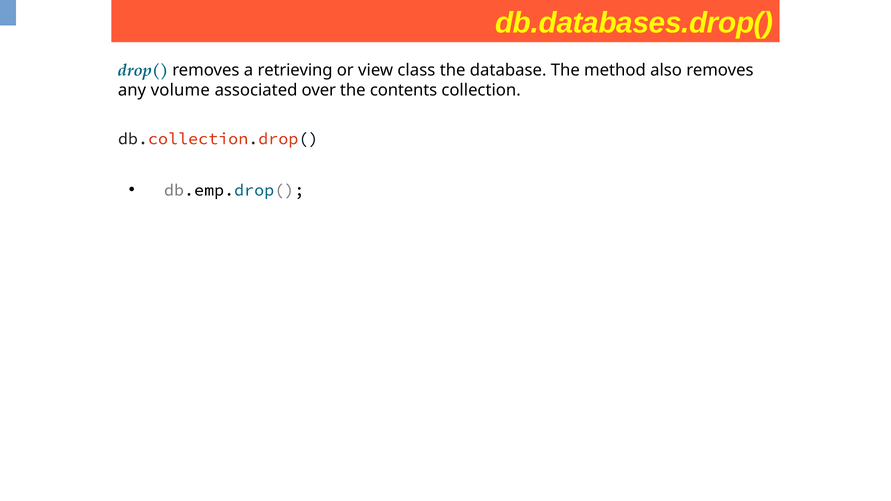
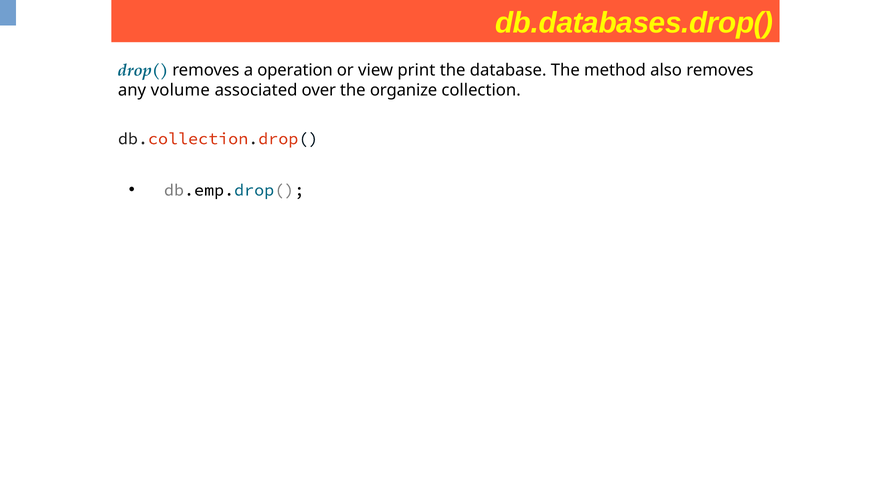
retrieving: retrieving -> operation (295, 70)
class: class -> print (416, 70)
contents: contents -> organize (404, 90)
